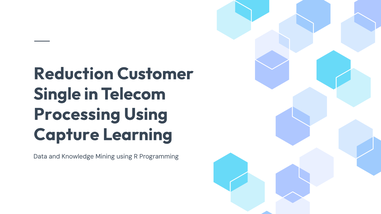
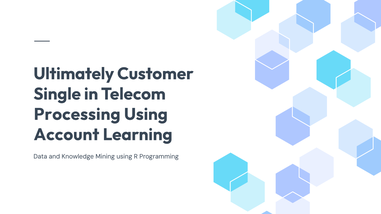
Reduction: Reduction -> Ultimately (74, 74)
Capture: Capture -> Account (66, 135)
